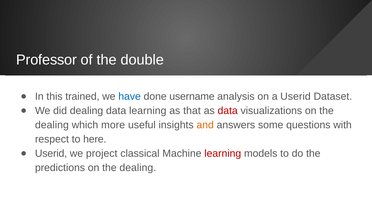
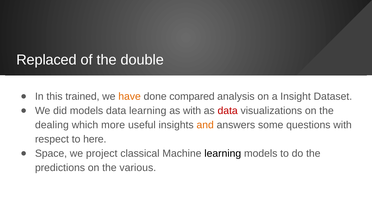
Professor: Professor -> Replaced (47, 60)
have colour: blue -> orange (130, 97)
username: username -> compared (192, 97)
a Userid: Userid -> Insight (296, 97)
did dealing: dealing -> models (87, 111)
as that: that -> with (192, 111)
Userid: Userid -> Space (51, 154)
learning colour: red -> black (223, 154)
predictions on the dealing: dealing -> various (138, 168)
